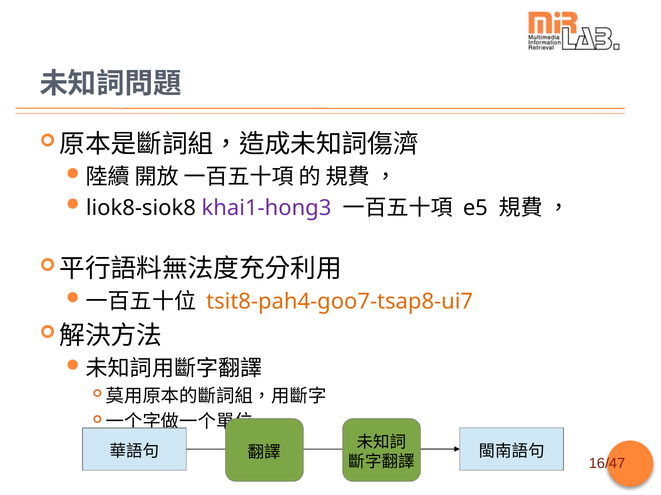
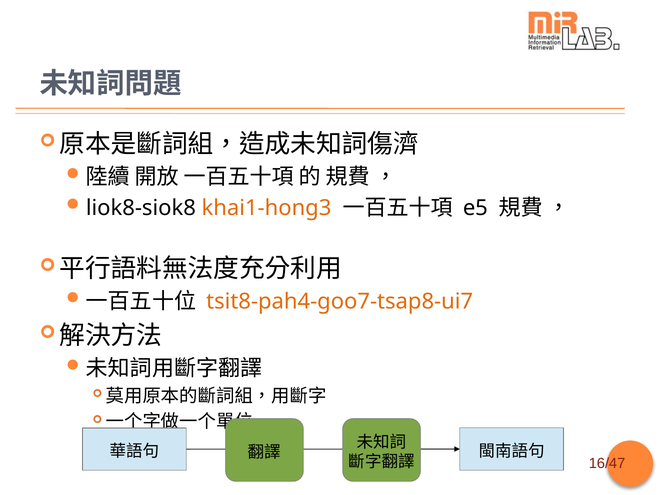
khai1-hong3 colour: purple -> orange (266, 208)
